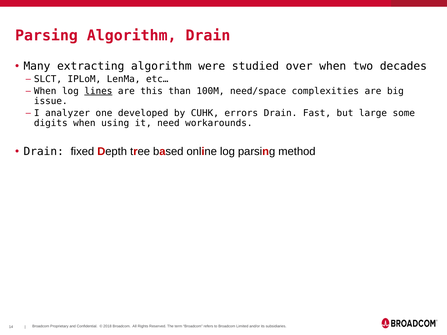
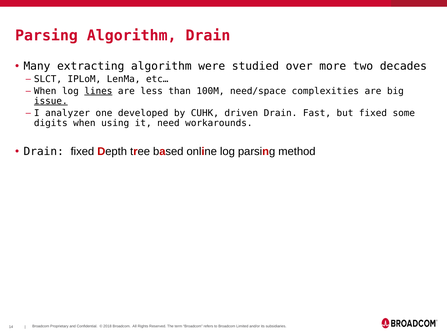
over when: when -> more (333, 66)
this: this -> less (152, 91)
issue underline: none -> present (51, 101)
errors: errors -> driven (241, 113)
but large: large -> fixed (373, 113)
